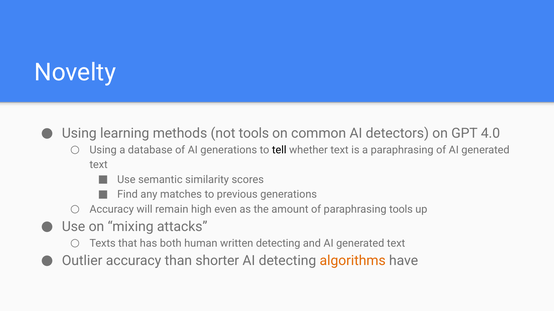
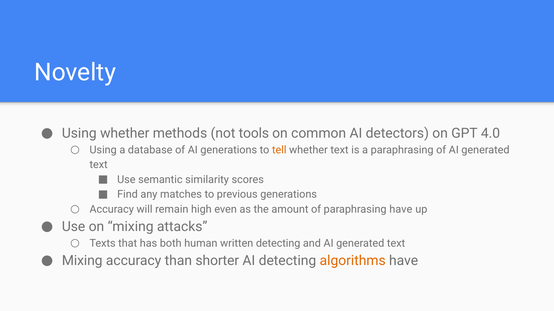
Using learning: learning -> whether (125, 134)
tell colour: black -> orange (279, 150)
paraphrasing tools: tools -> have (401, 210)
Outlier: Outlier -> Mixing (82, 261)
